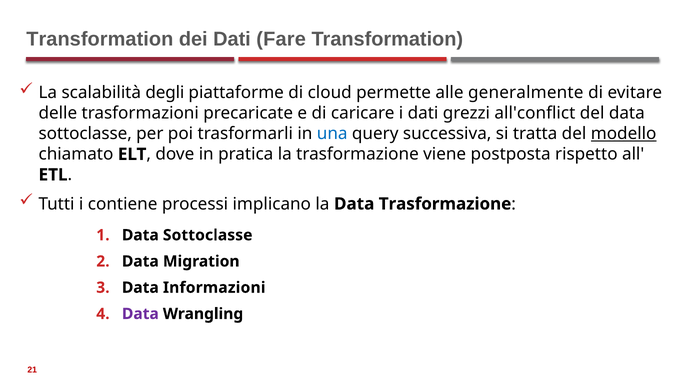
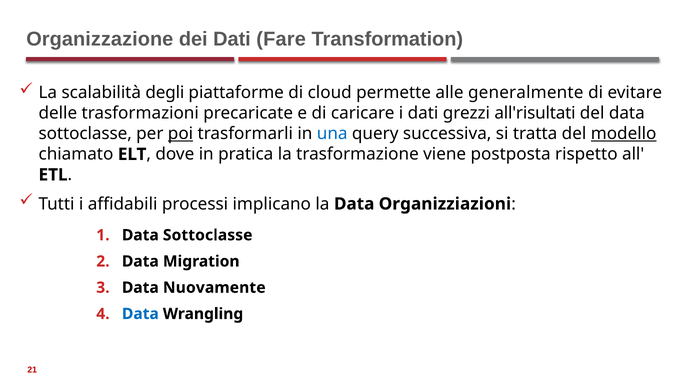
Transformation: Transformation -> Organizzazione (100, 39)
all'conflict: all'conflict -> all'risultati (535, 113)
poi underline: none -> present (181, 134)
contiene: contiene -> affidabili (123, 204)
Data Trasformazione: Trasformazione -> Organizziazioni (445, 204)
Informazioni: Informazioni -> Nuovamente (214, 287)
Data colour: purple -> blue (140, 314)
